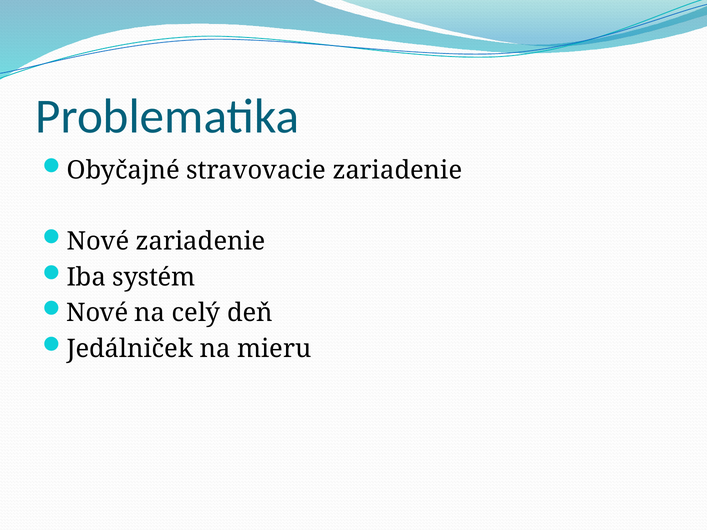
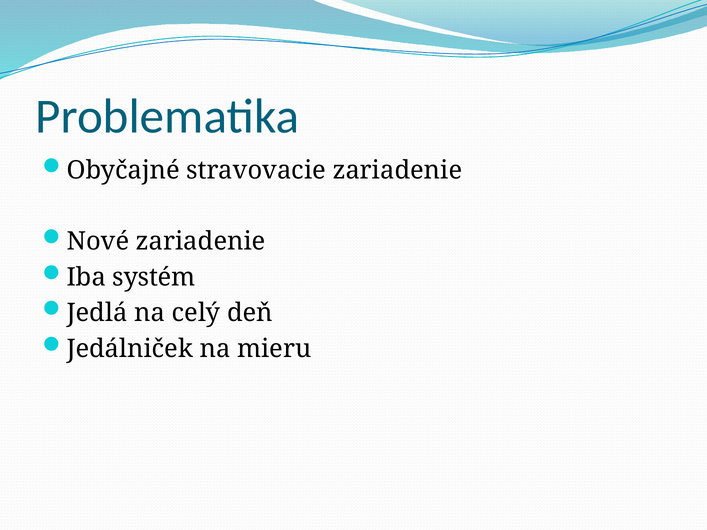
Nové: Nové -> Jedlá (97, 313)
